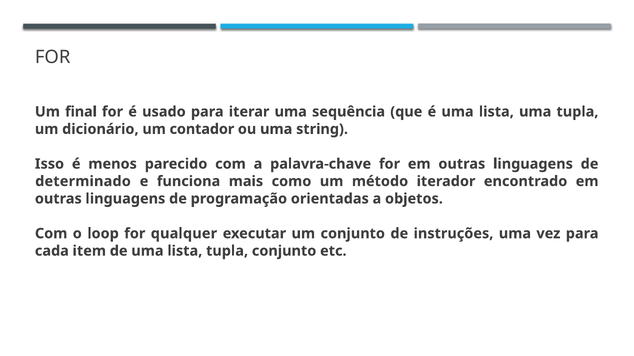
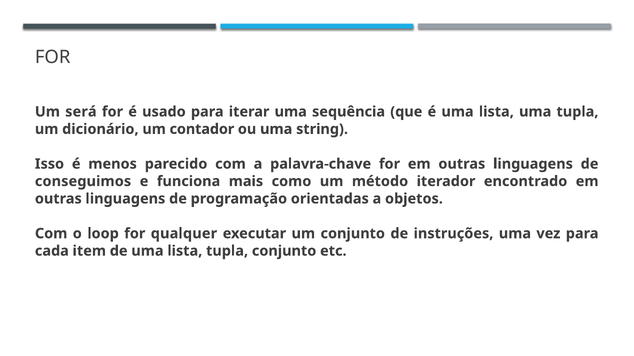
final: final -> será (81, 112)
determinado: determinado -> conseguimos (83, 182)
